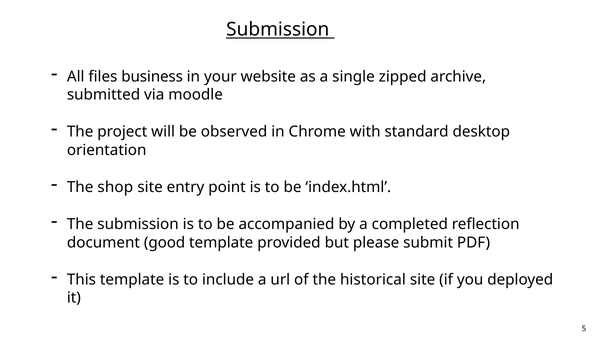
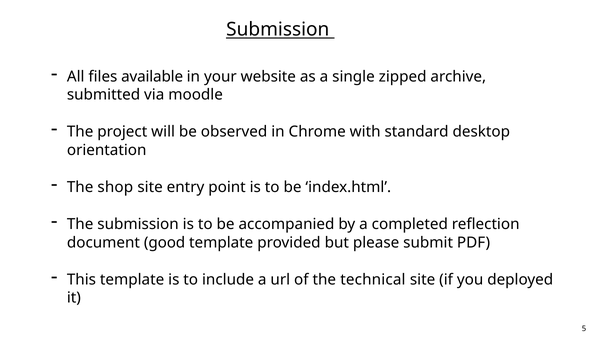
business: business -> available (152, 77)
historical: historical -> technical (373, 280)
